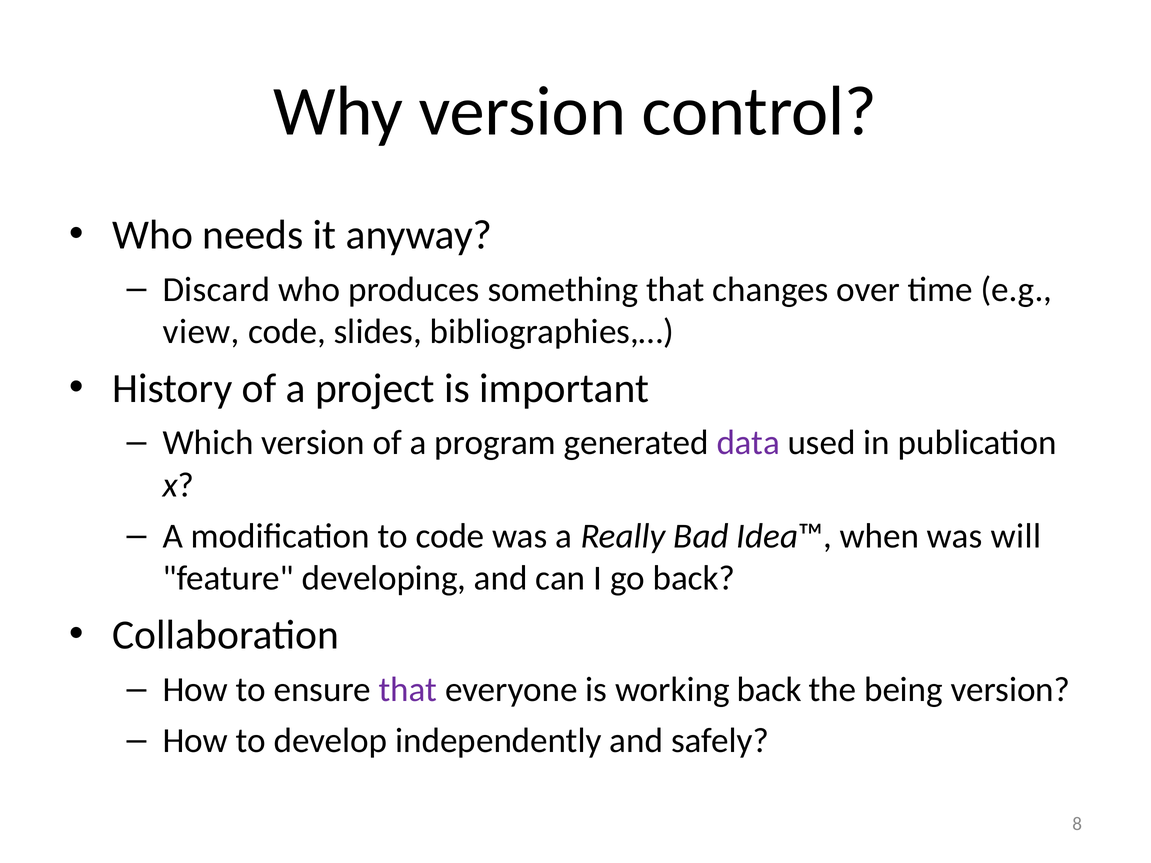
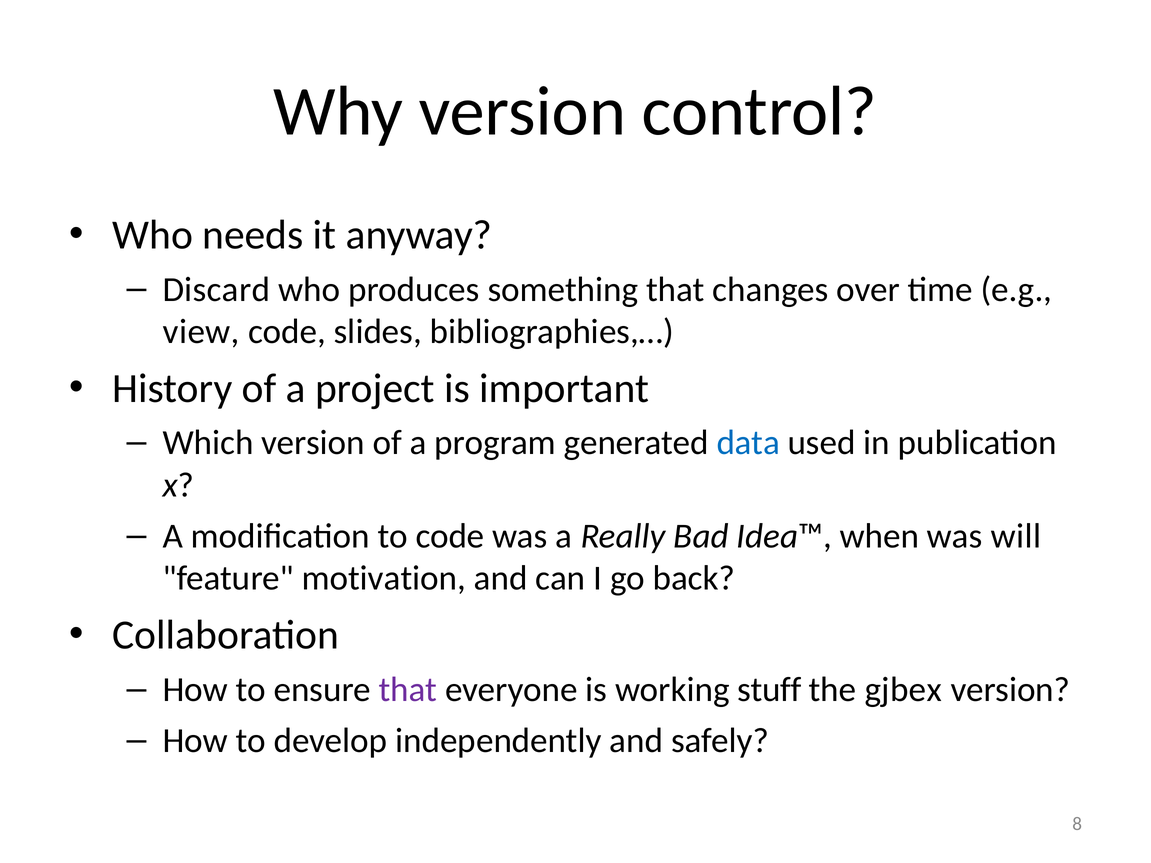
data colour: purple -> blue (748, 443)
developing: developing -> motivation (384, 579)
working back: back -> stuff (769, 690)
being: being -> gjbex (903, 690)
